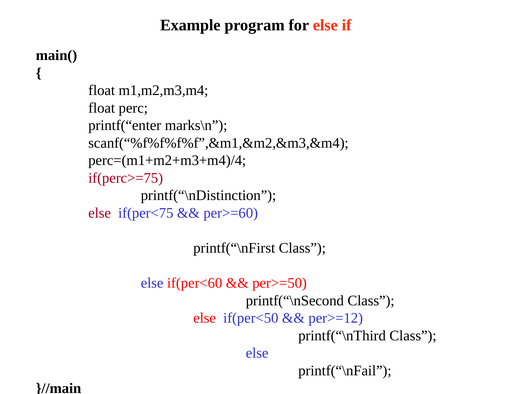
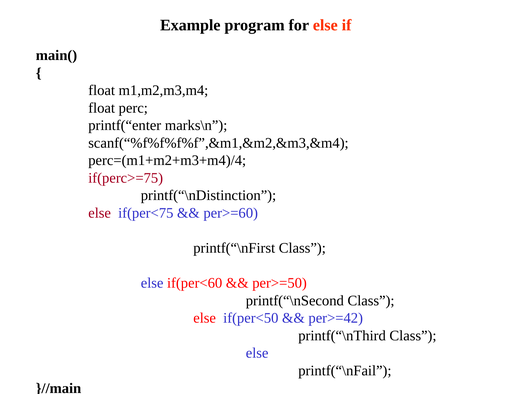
per>=12: per>=12 -> per>=42 (336, 318)
